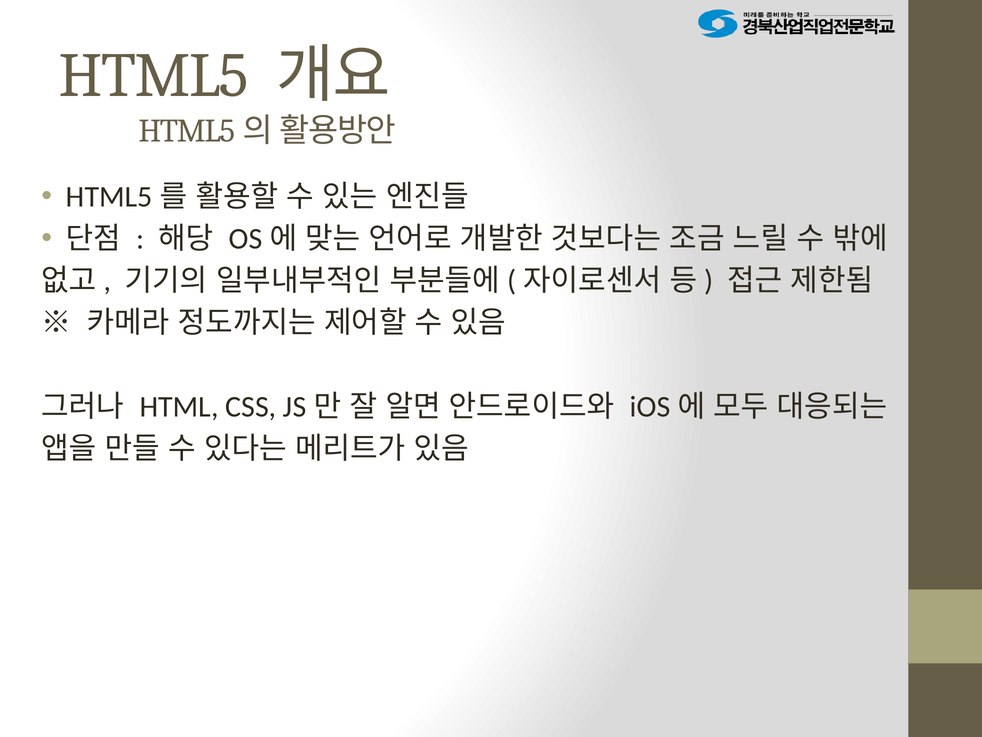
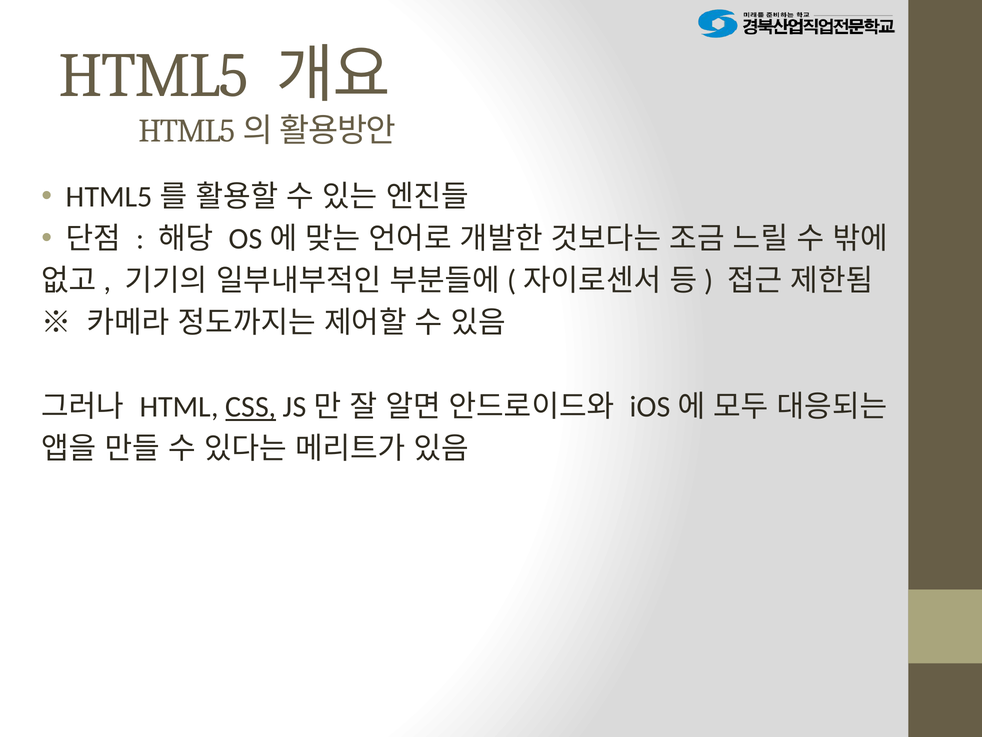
CSS underline: none -> present (251, 407)
